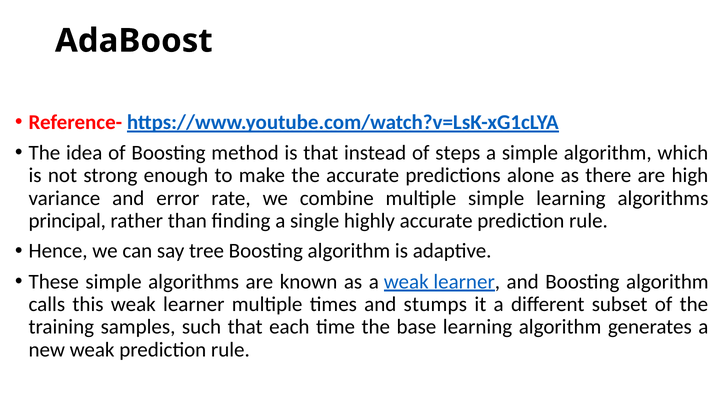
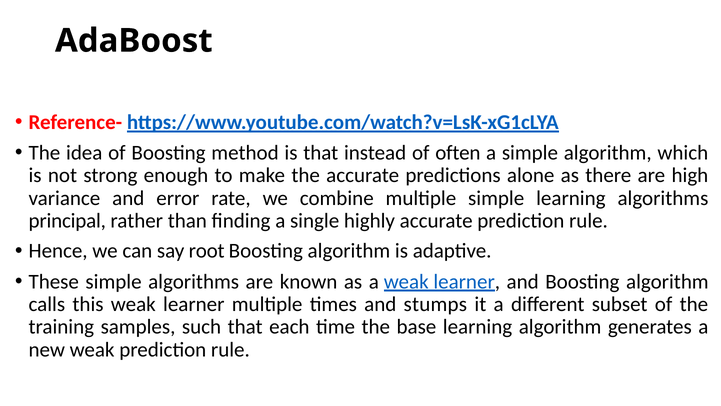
steps: steps -> often (458, 152)
tree: tree -> root (207, 251)
